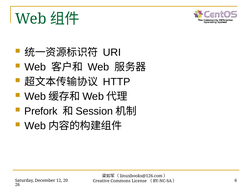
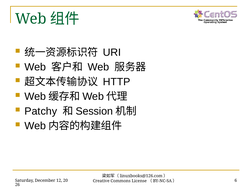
Prefork: Prefork -> Patchy (41, 111)
